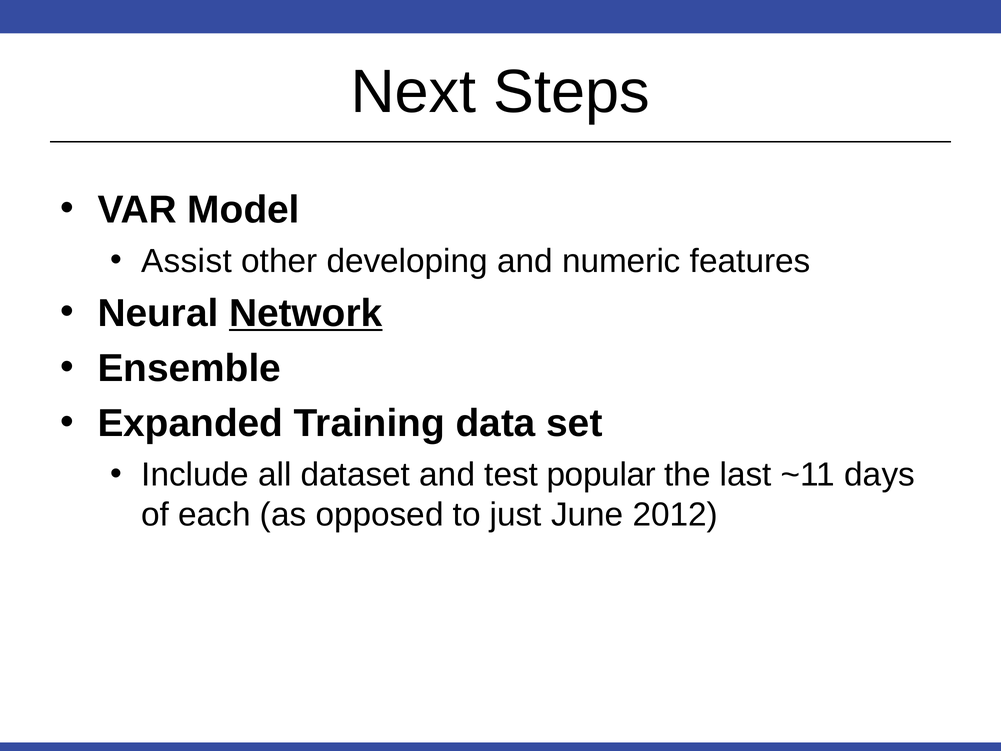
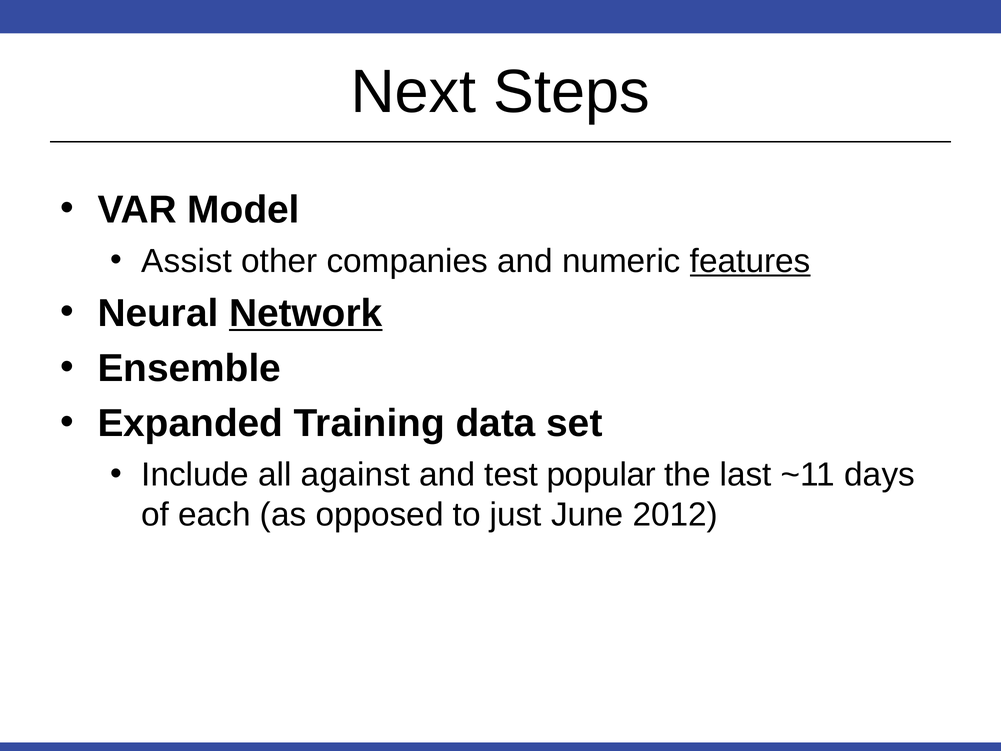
developing: developing -> companies (407, 261)
features underline: none -> present (750, 261)
dataset: dataset -> against (355, 475)
